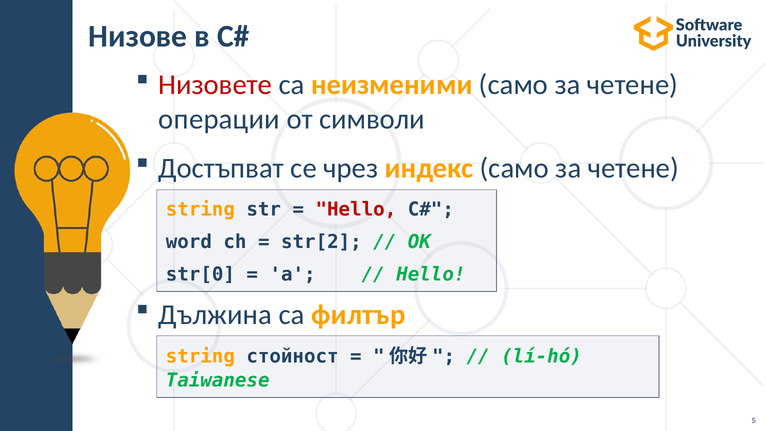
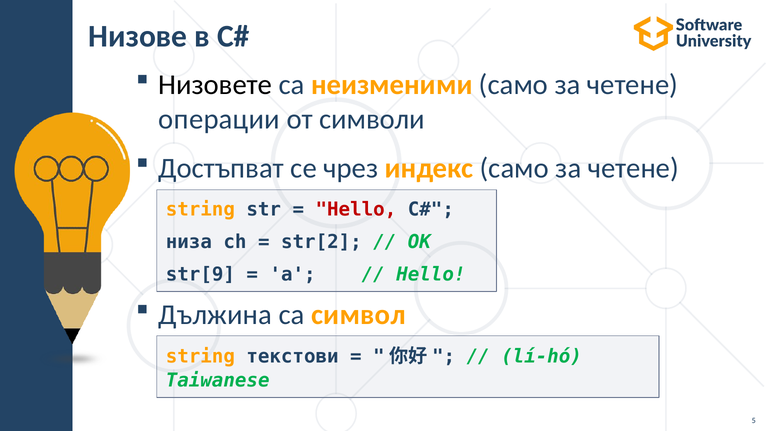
Низовете colour: red -> black (215, 85)
word: word -> низa (189, 242)
str[0: str[0 -> str[9 (200, 274)
филтър: филтър -> символ (358, 315)
стойност: стойност -> текстови (293, 356)
